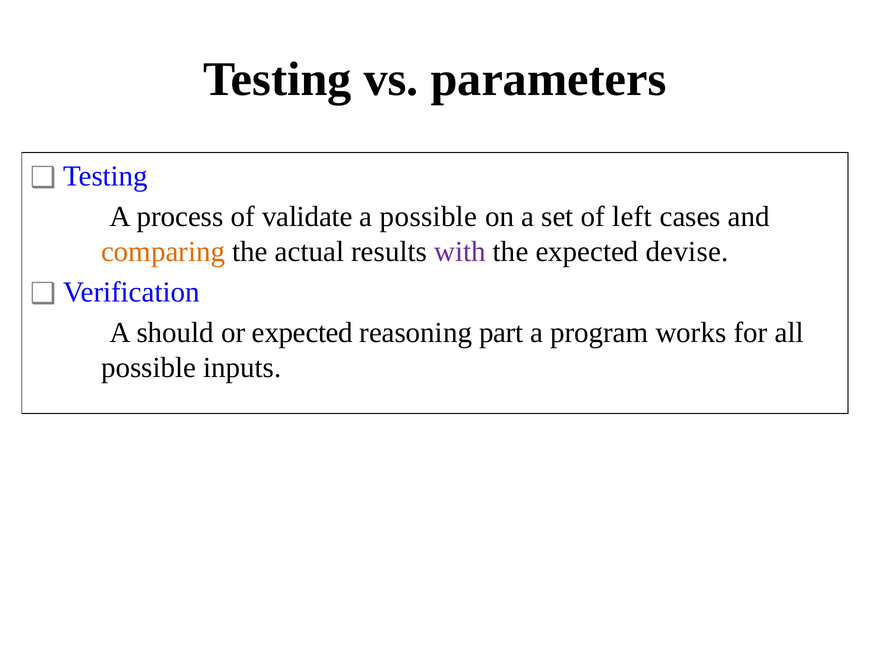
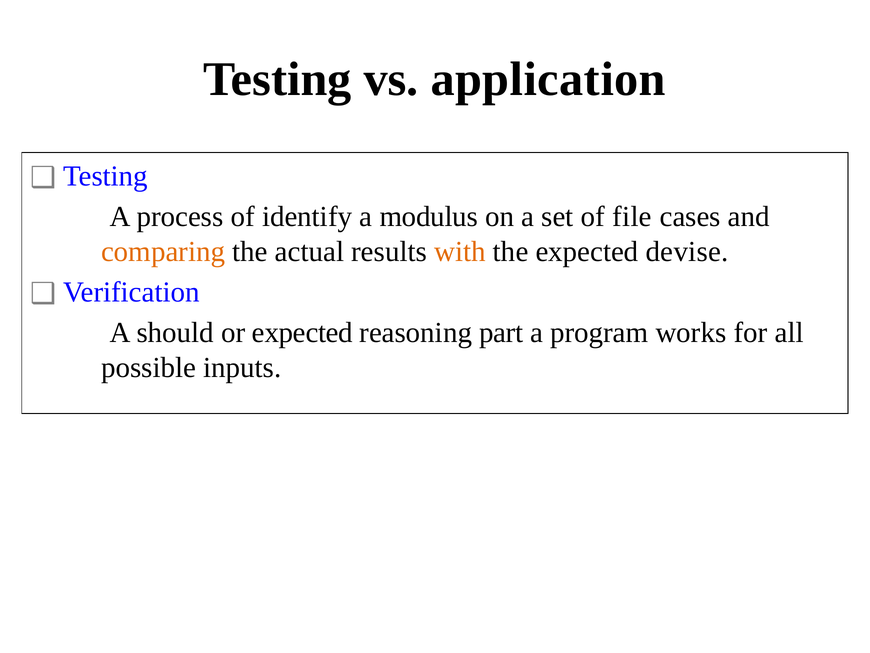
parameters: parameters -> application (548, 79)
validate: validate -> identify (307, 217)
a possible: possible -> modulus (429, 217)
left: left -> file (632, 217)
with colour: purple -> orange (460, 251)
